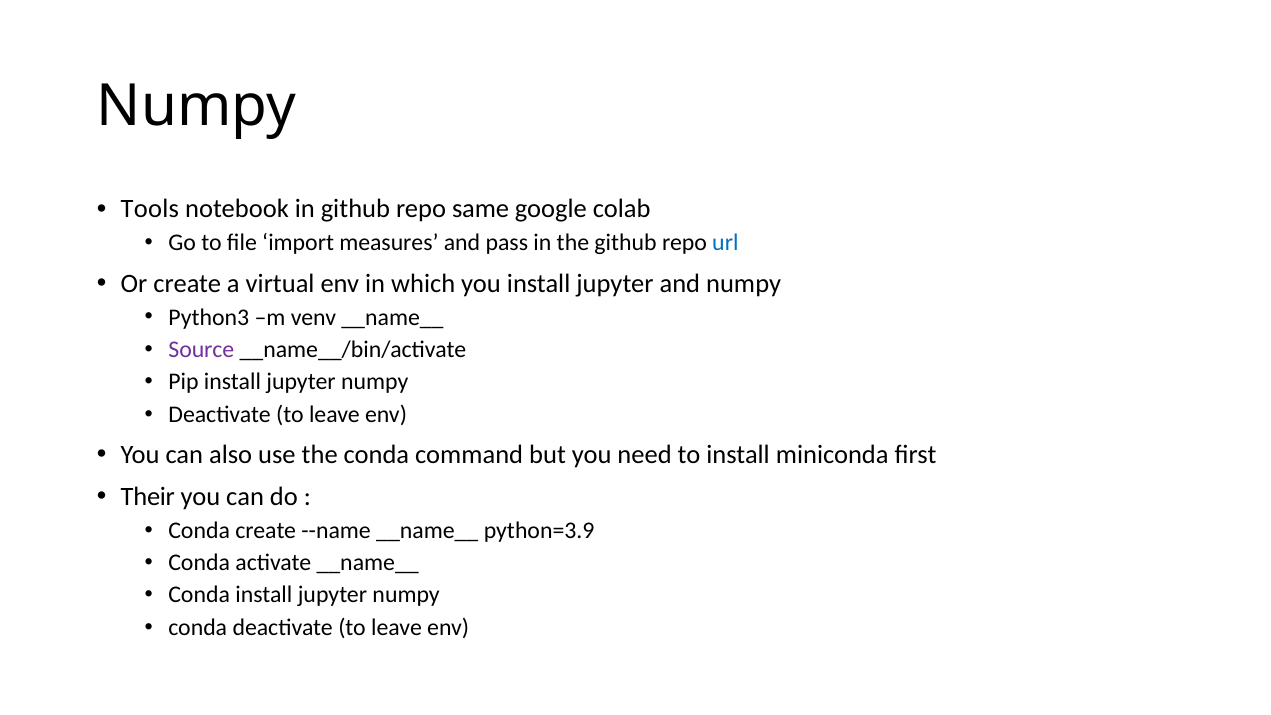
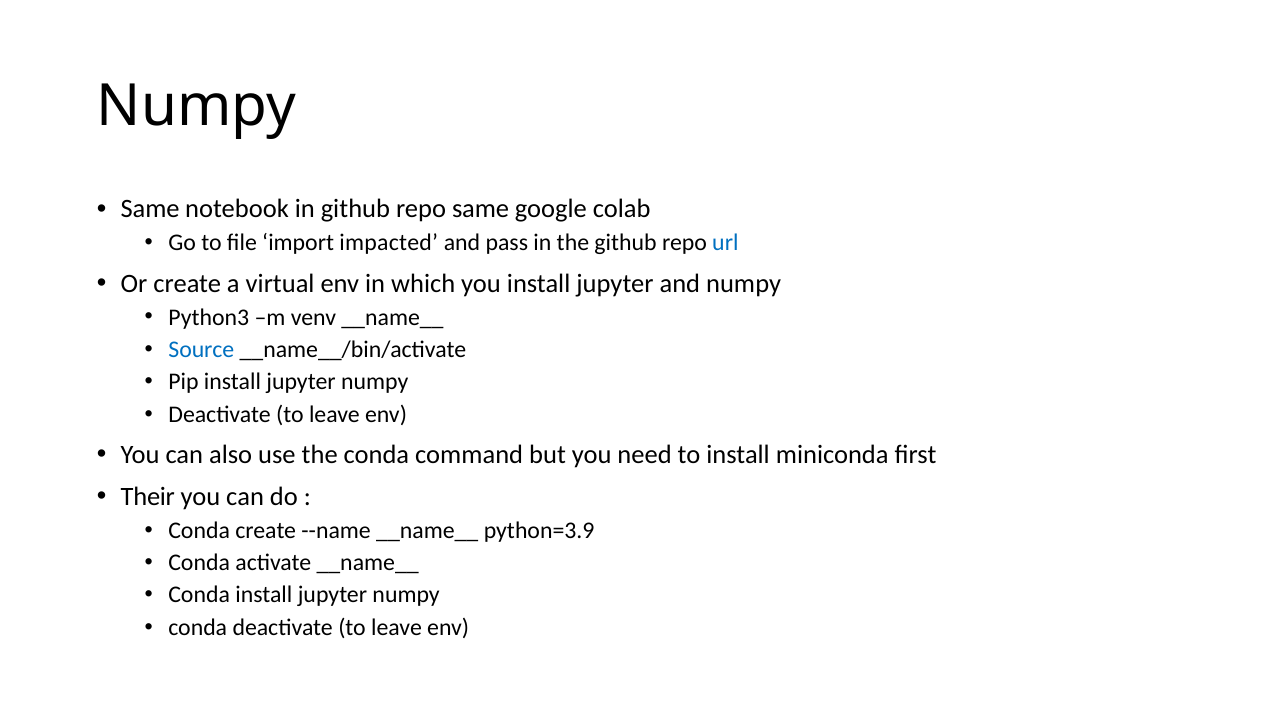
Tools: Tools -> Same (150, 209)
measures: measures -> impacted (389, 243)
Source colour: purple -> blue (201, 350)
